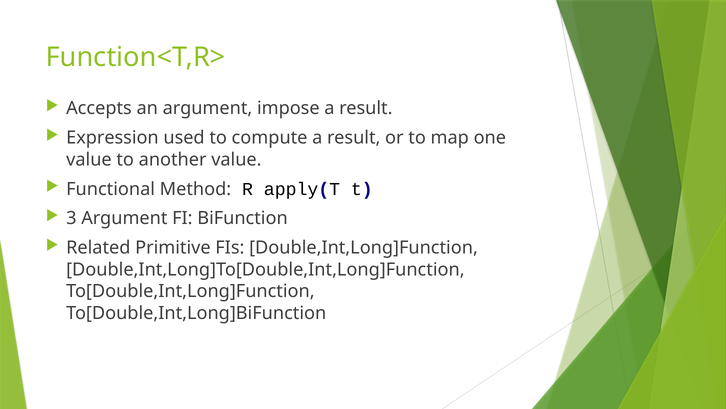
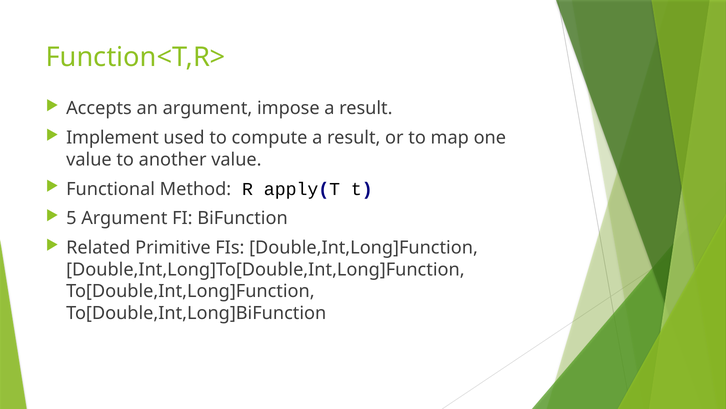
Expression: Expression -> Implement (113, 138)
3: 3 -> 5 (71, 218)
